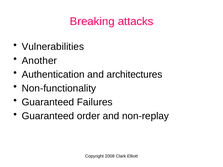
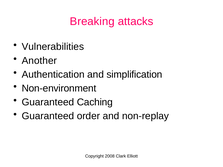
architectures: architectures -> simplification (134, 75)
Non-functionality: Non-functionality -> Non-environment (59, 88)
Failures: Failures -> Caching (95, 102)
